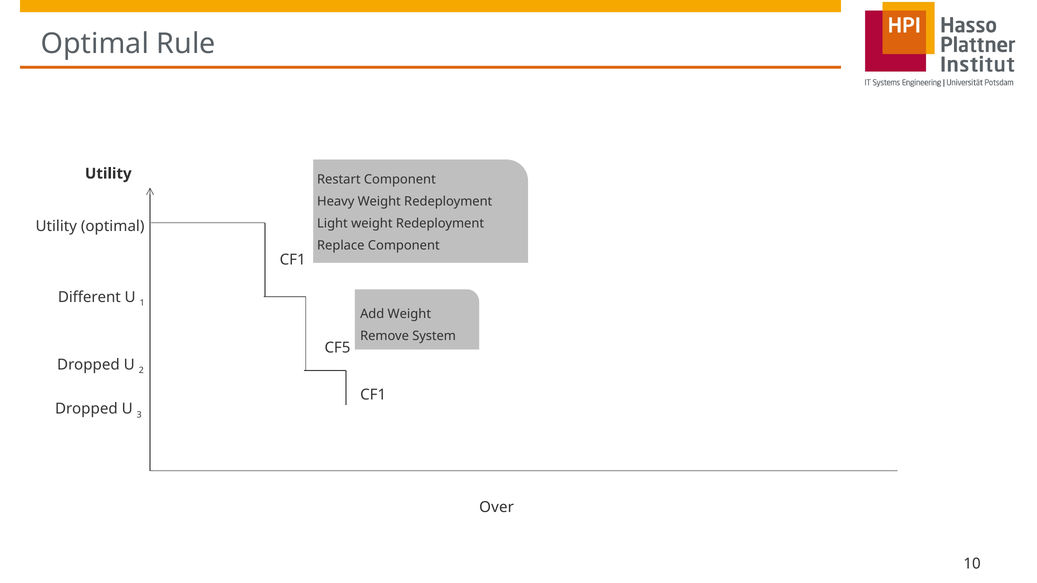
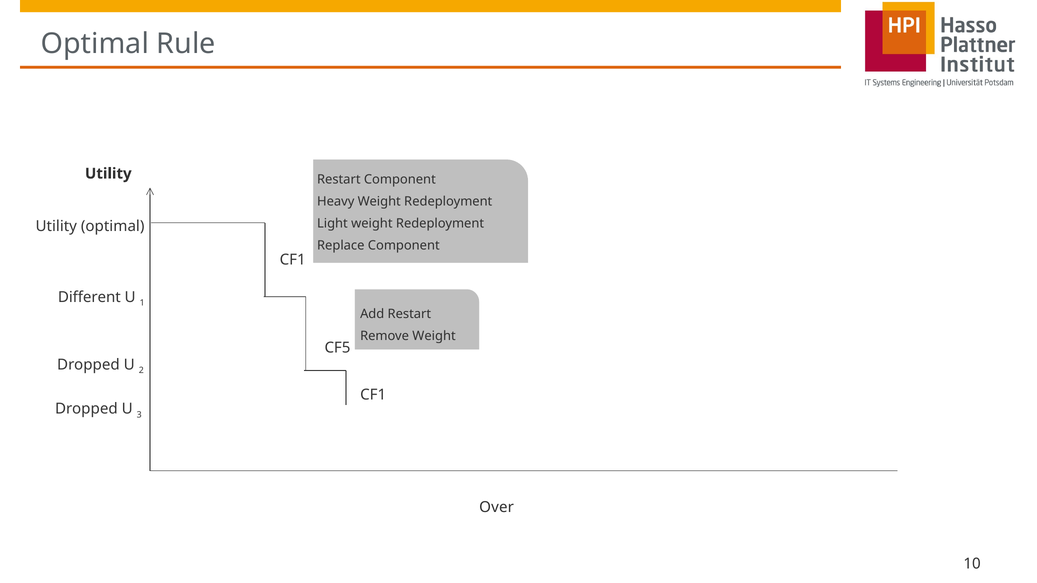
Add Weight: Weight -> Restart (409, 314)
Remove System: System -> Weight (434, 336)
